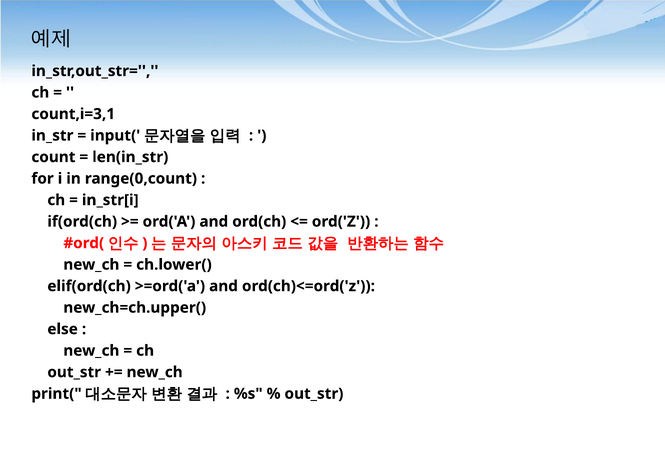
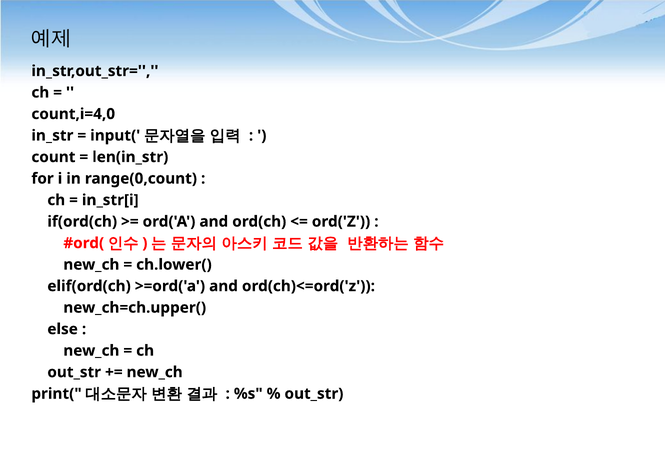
count,i=3,1: count,i=3,1 -> count,i=4,0 (73, 114)
